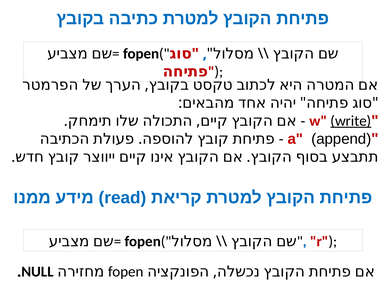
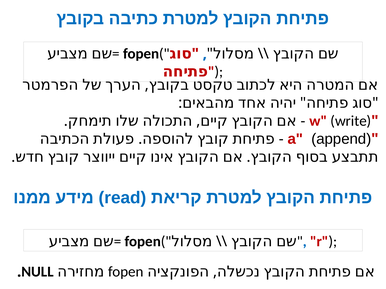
write underline: present -> none (351, 121)
